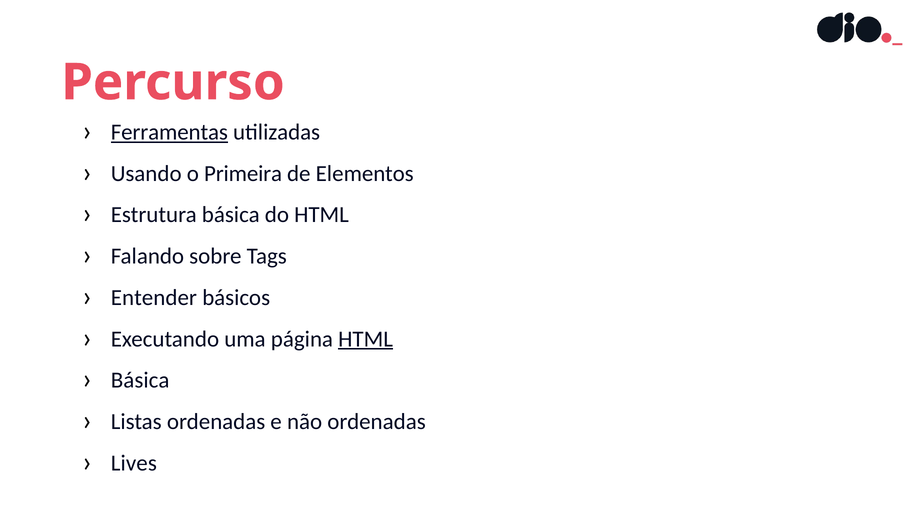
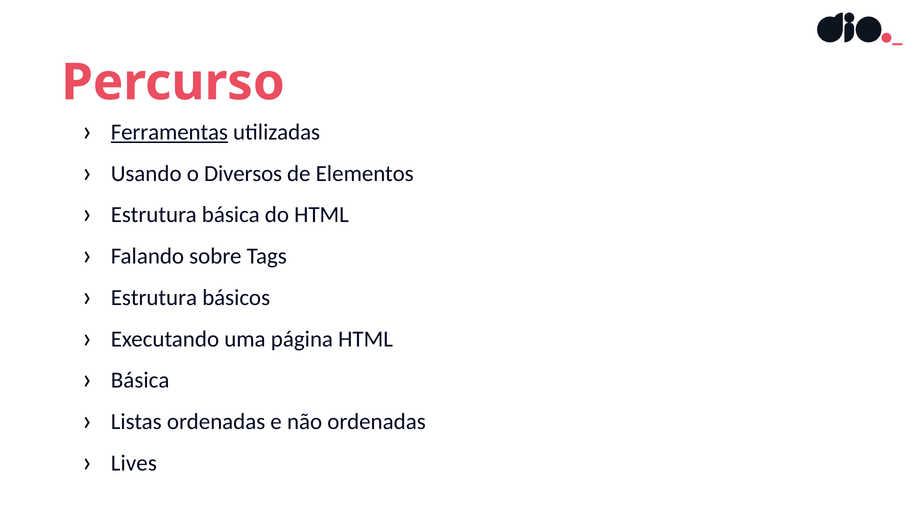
Primeira: Primeira -> Diversos (243, 174)
Entender: Entender -> Estrutura (154, 298)
HTML underline: present -> none (366, 339)
